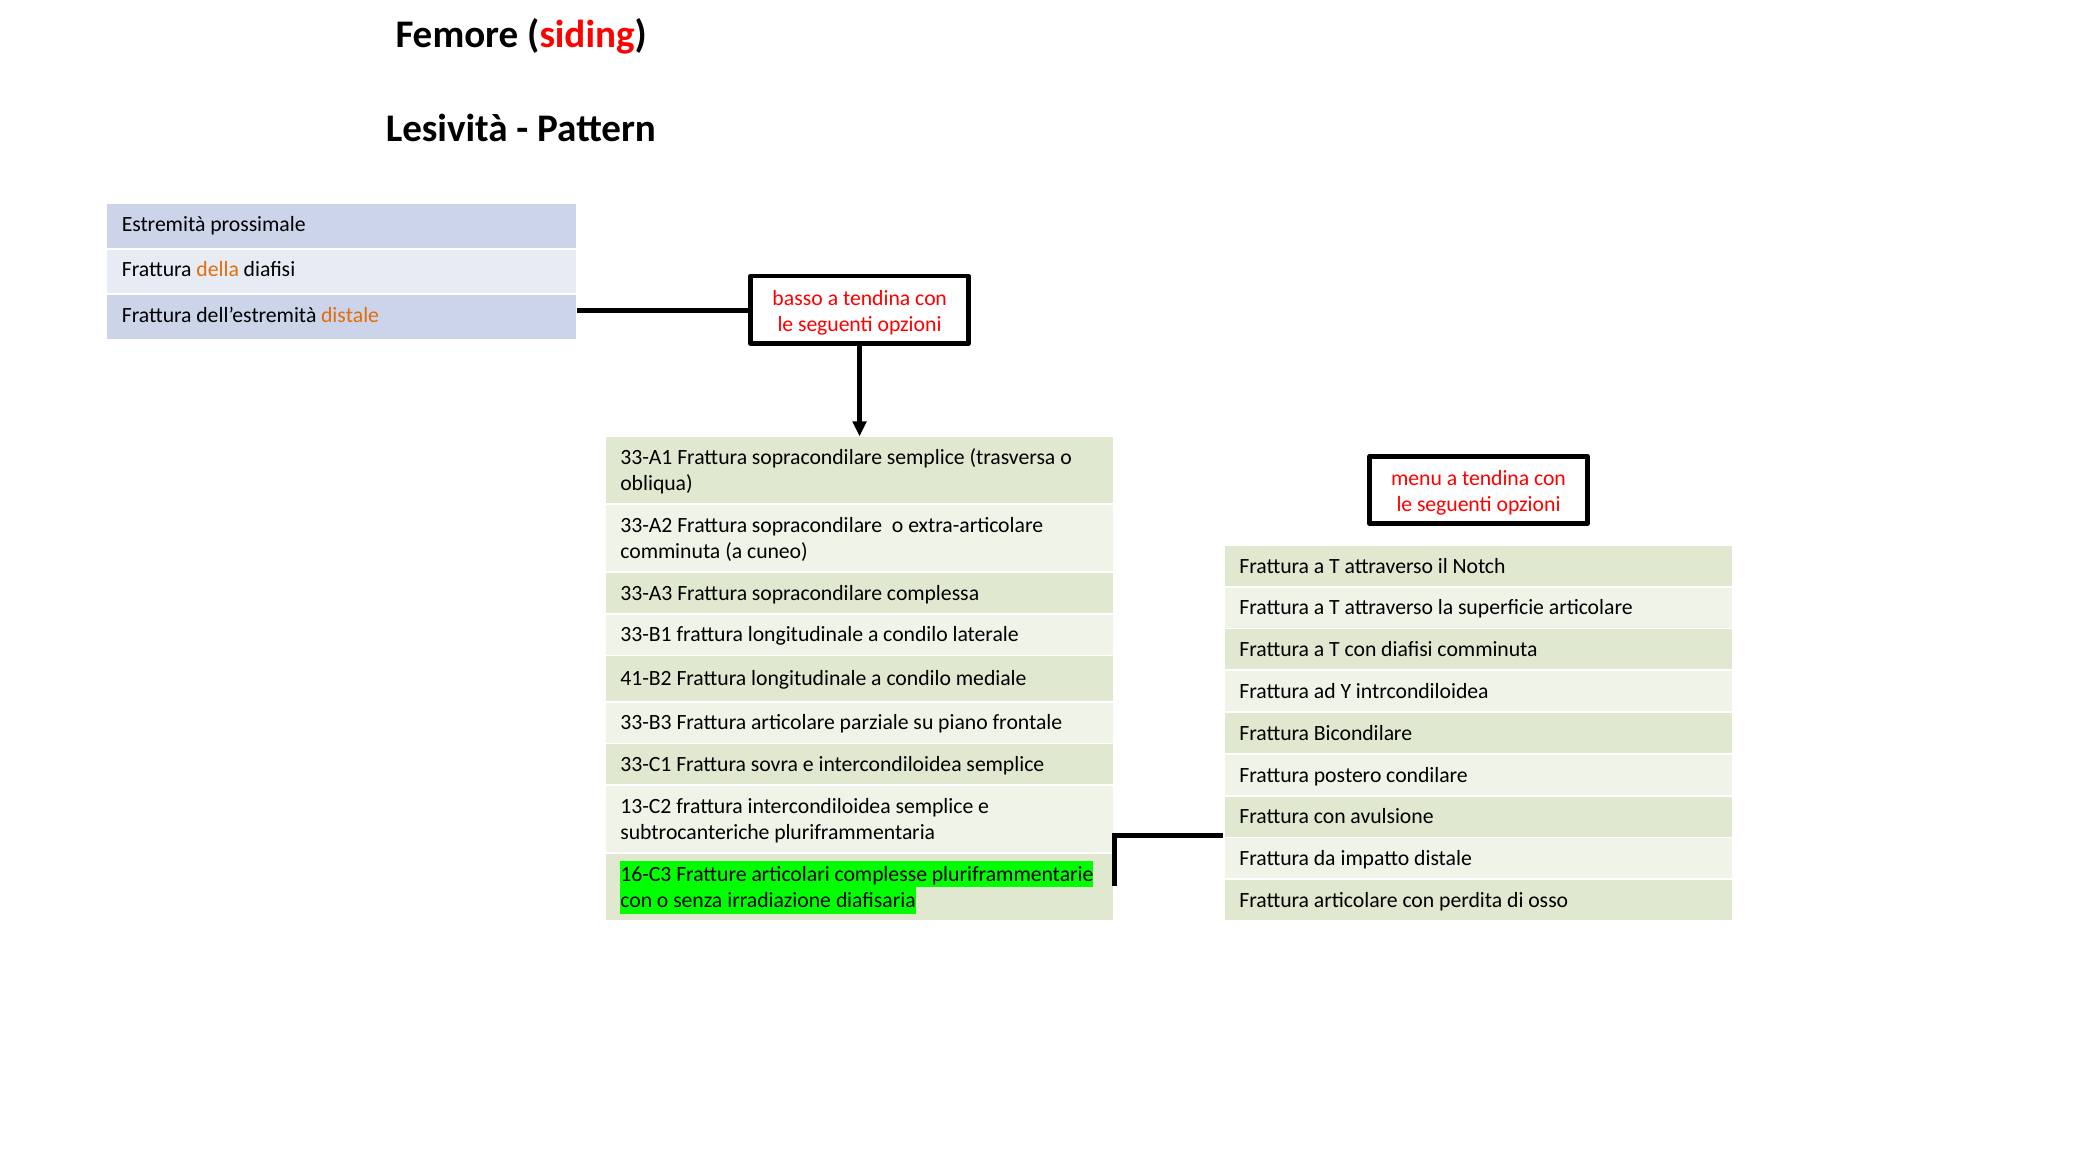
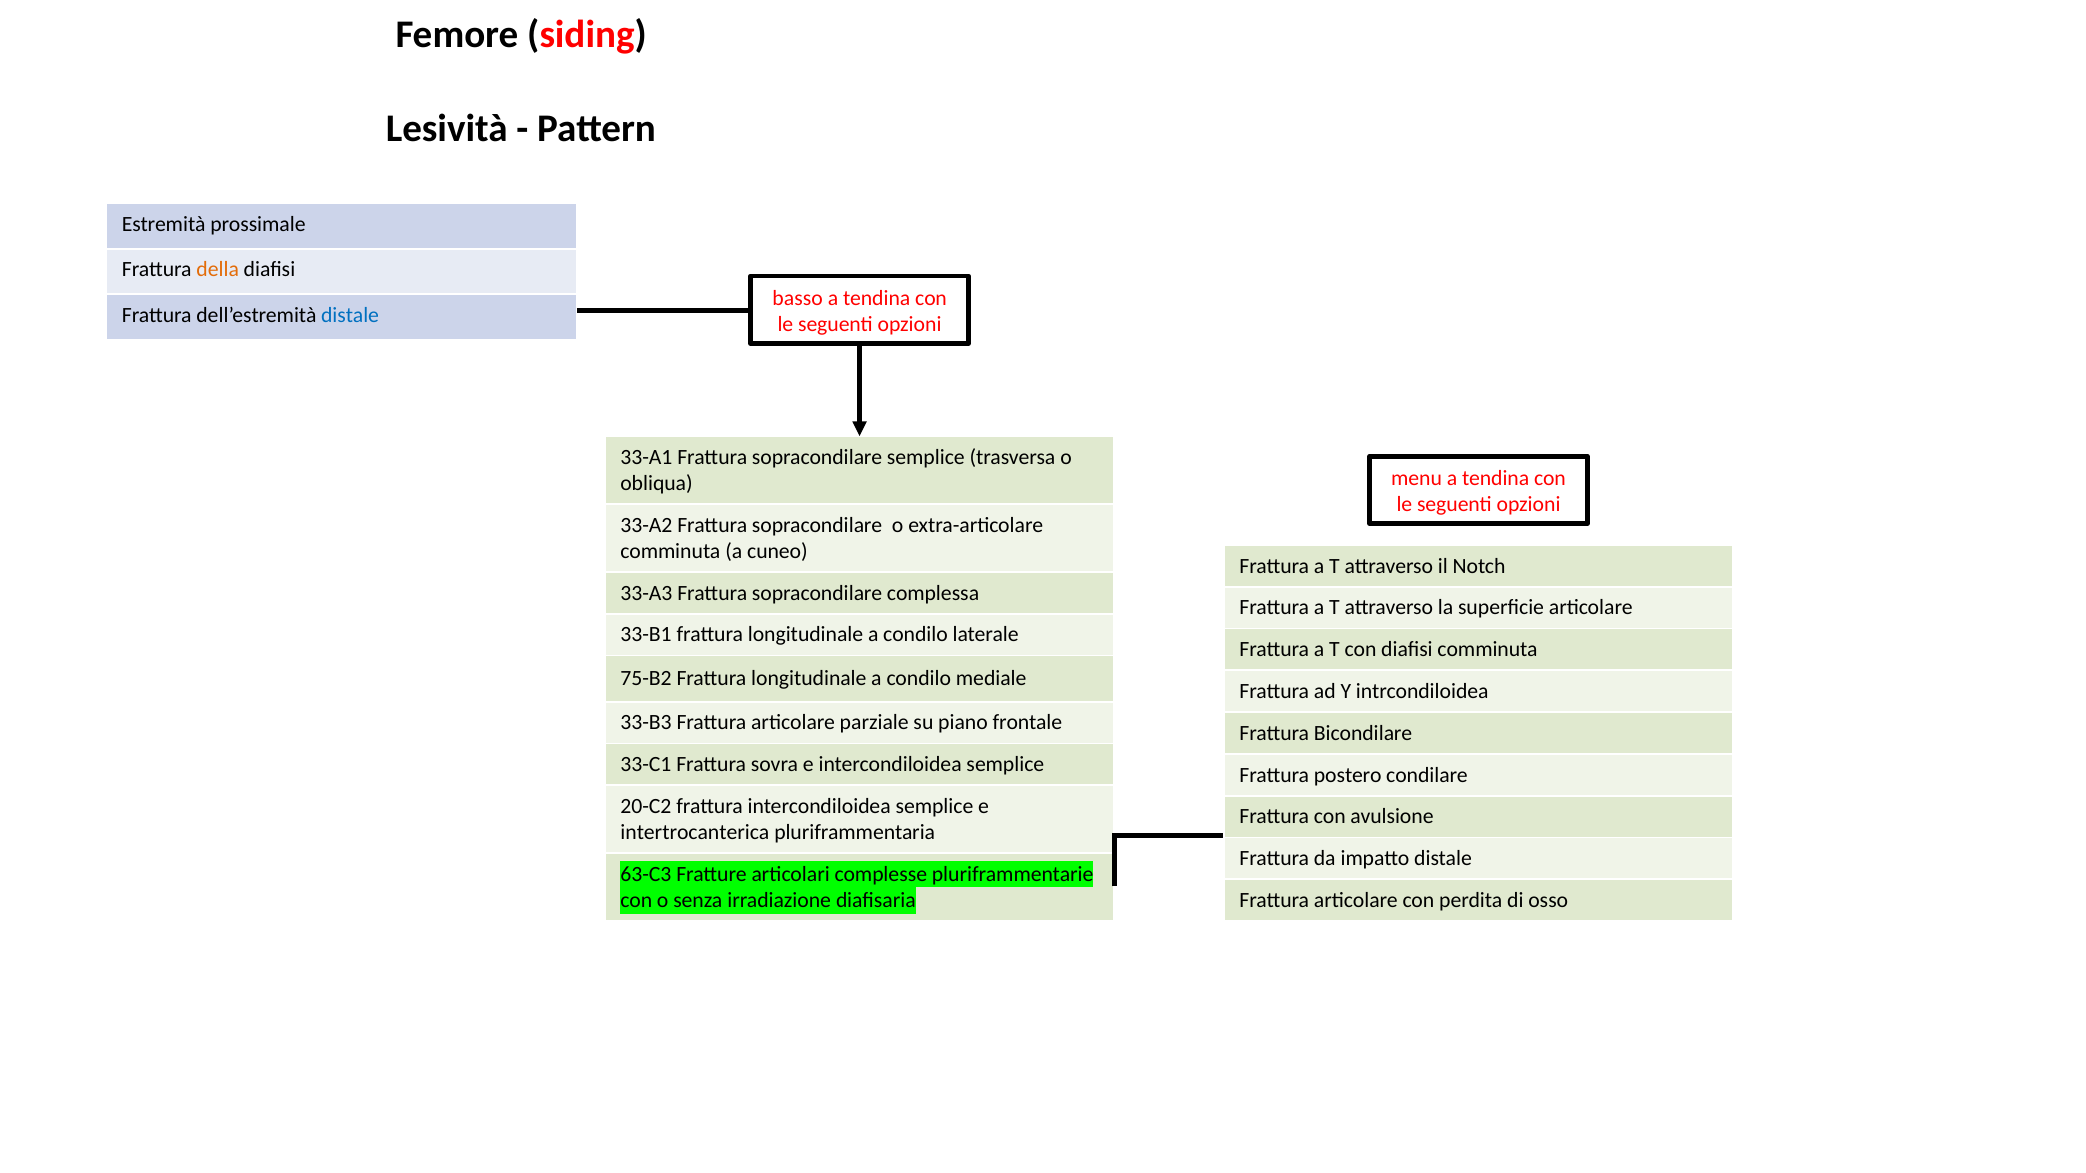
distale colour: orange -> blue (350, 315)
41-B2: 41-B2 -> 75-B2 (646, 679)
13-C2: 13-C2 -> 20-C2 (646, 807)
subtrocanteriche: subtrocanteriche -> intertrocanterica (695, 833)
16-C3: 16-C3 -> 63-C3 (646, 875)
